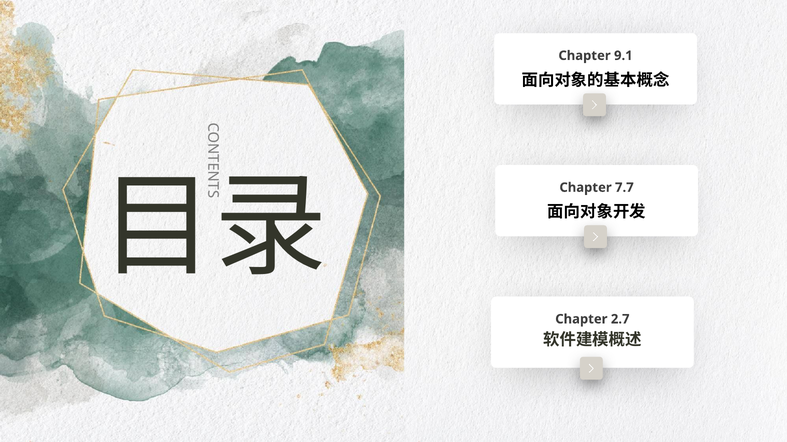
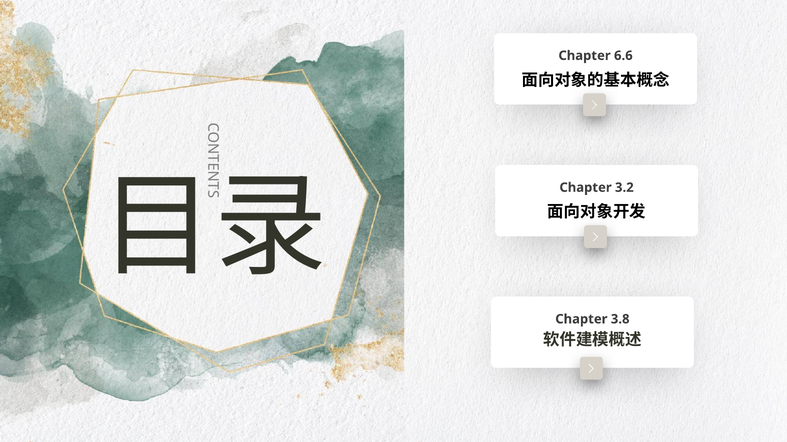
9.1: 9.1 -> 6.6 (623, 56)
7.7: 7.7 -> 3.2 (624, 188)
2.7: 2.7 -> 3.8 (620, 320)
